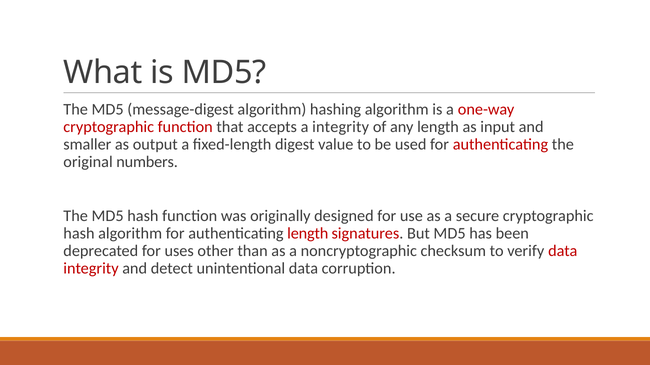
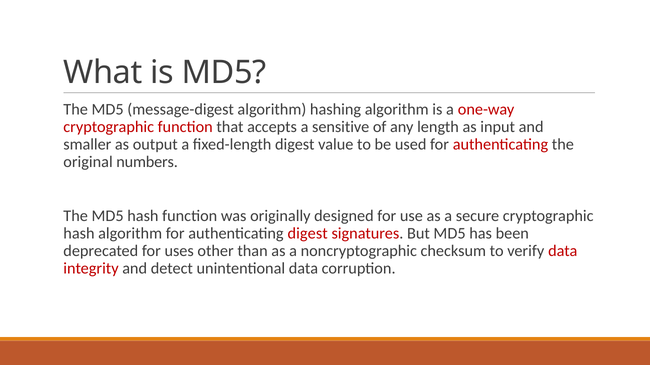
a integrity: integrity -> sensitive (341, 127)
authenticating length: length -> digest (308, 234)
